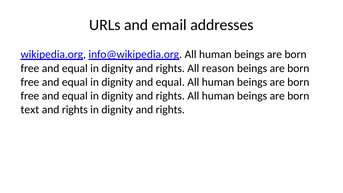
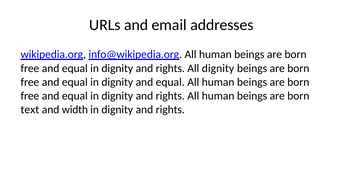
All reason: reason -> dignity (218, 68)
rights: rights -> width (75, 110)
